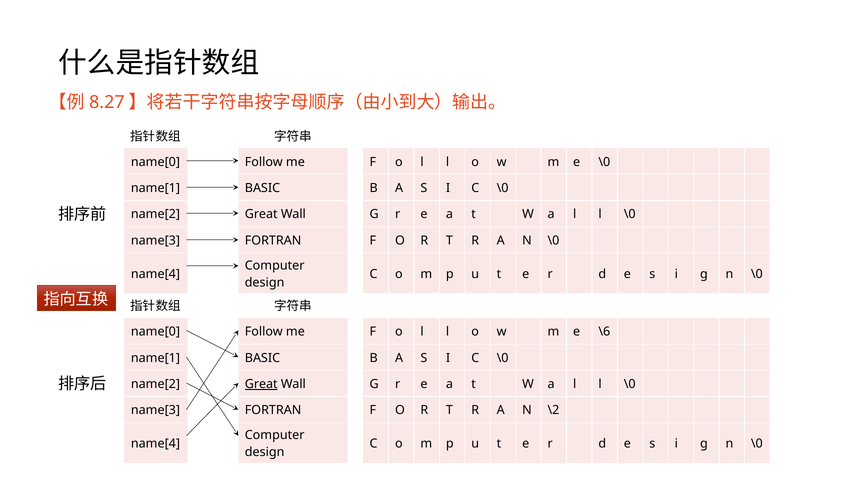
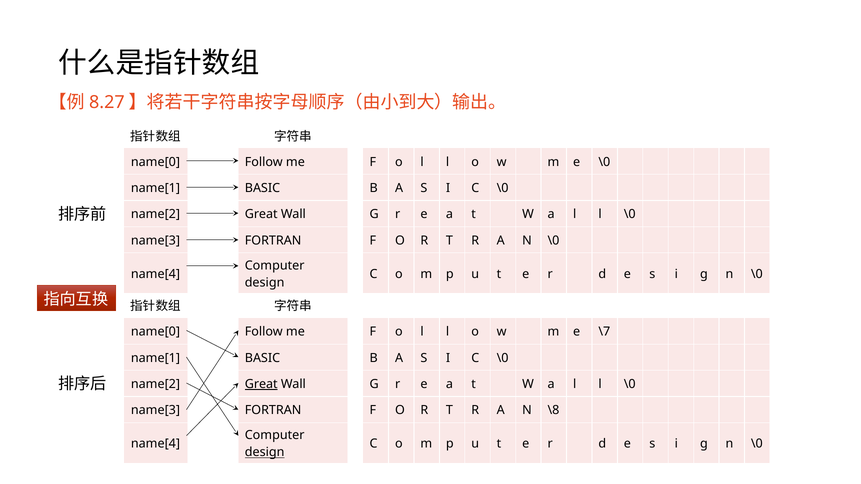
\6: \6 -> \7 (604, 332)
\2: \2 -> \8 (554, 411)
design underline: none -> present (265, 453)
